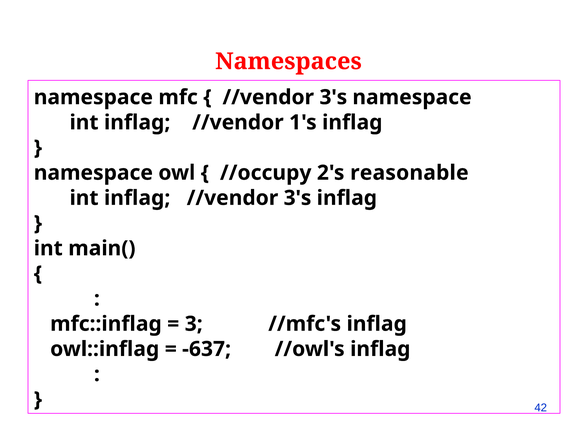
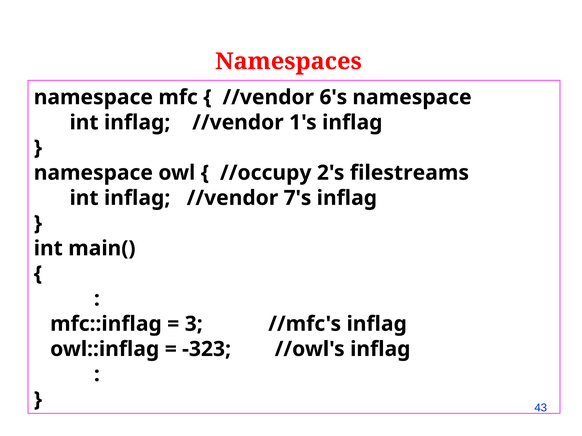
3's: 3's -> 6's (333, 97)
reasonable: reasonable -> filestreams (409, 173)
inflag //vendor 3's: 3's -> 7's (298, 198)
-637: -637 -> -323 (207, 349)
42: 42 -> 43 (541, 408)
